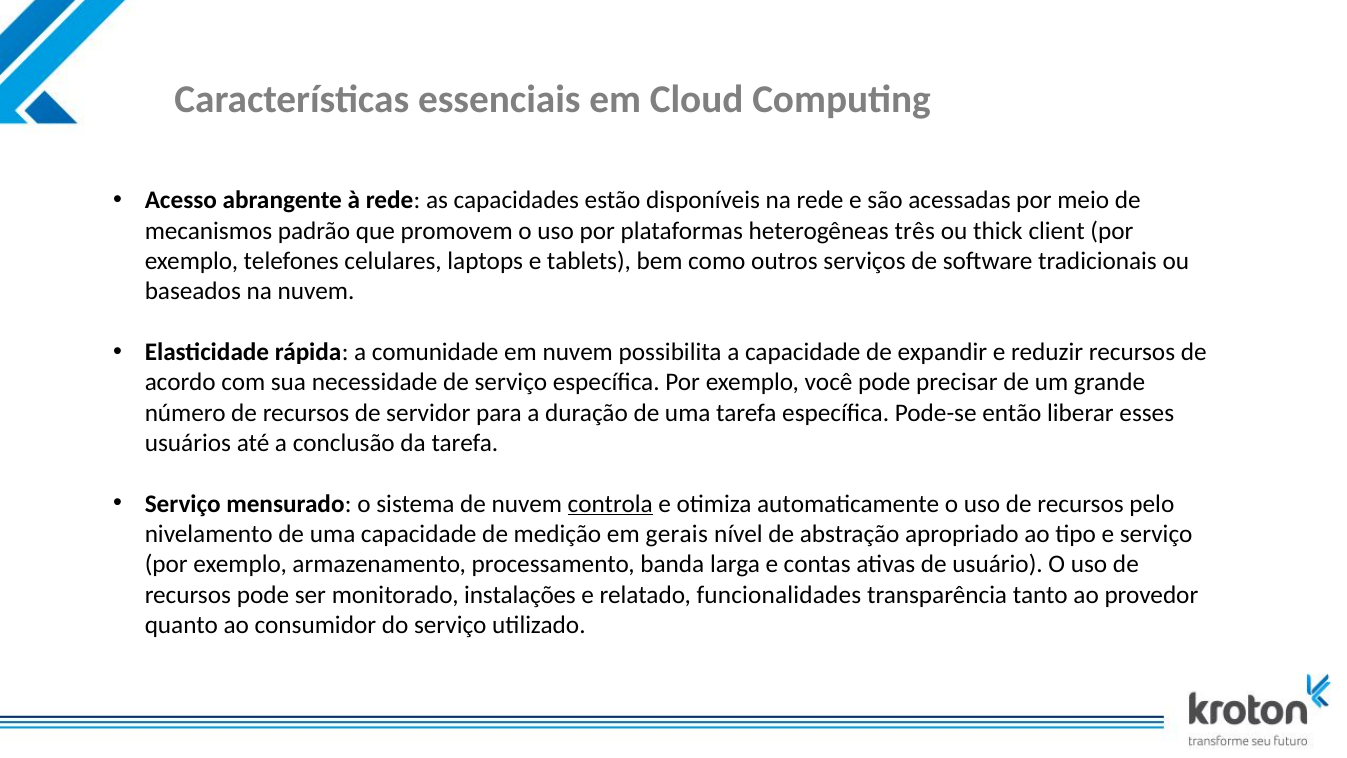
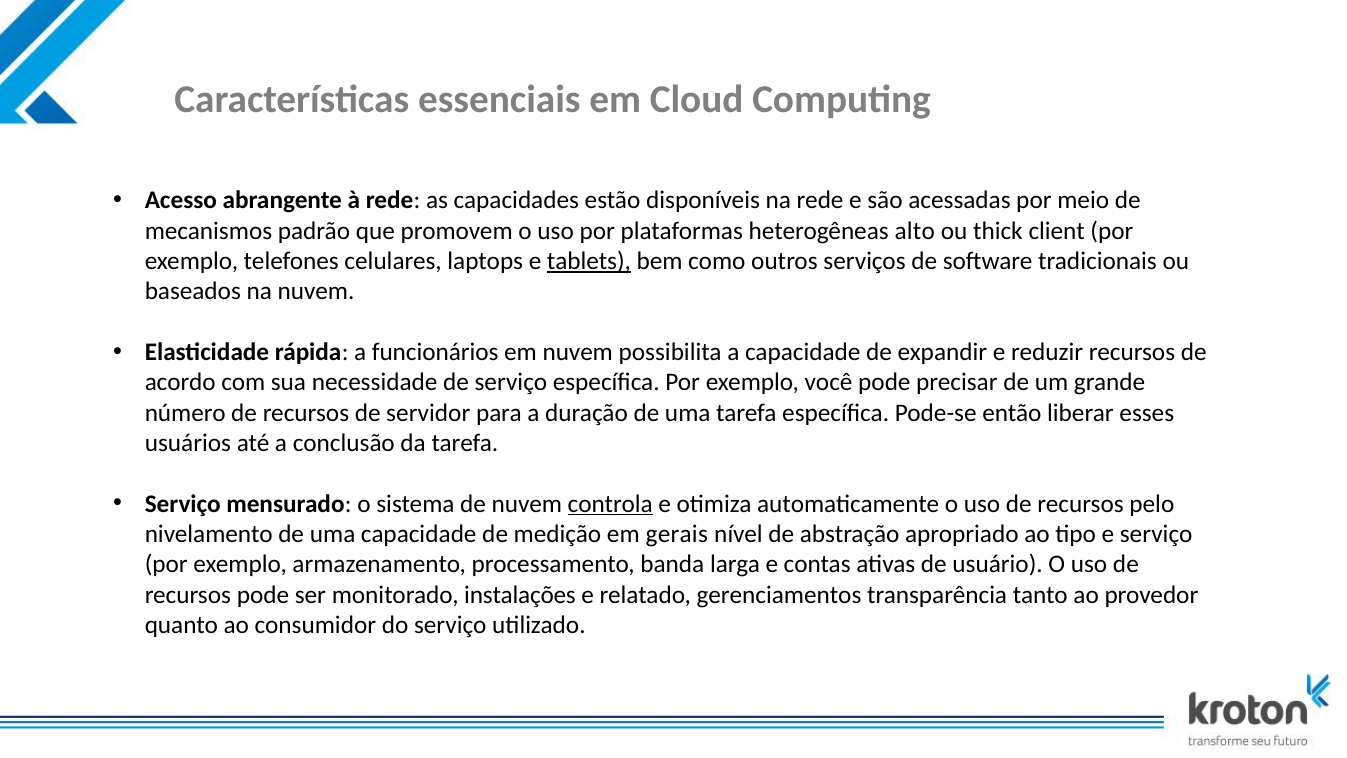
três: três -> alto (915, 231)
tablets underline: none -> present (589, 261)
comunidade: comunidade -> funcionários (435, 352)
funcionalidades: funcionalidades -> gerenciamentos (779, 594)
